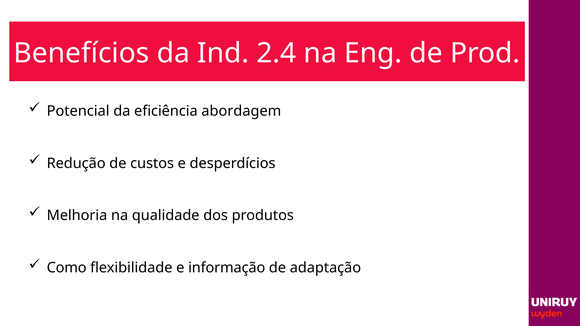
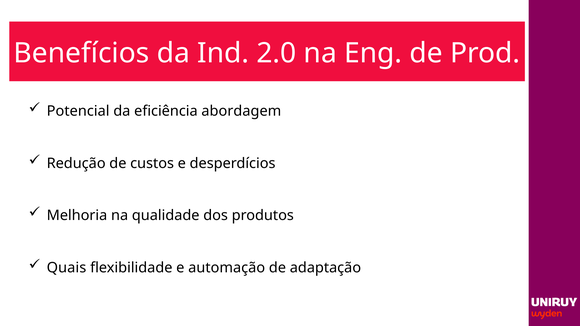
2.4: 2.4 -> 2.0 (276, 53)
Como: Como -> Quais (67, 268)
informação: informação -> automação (227, 268)
